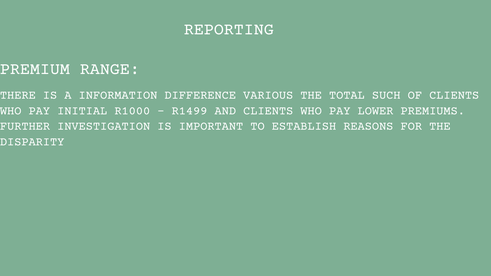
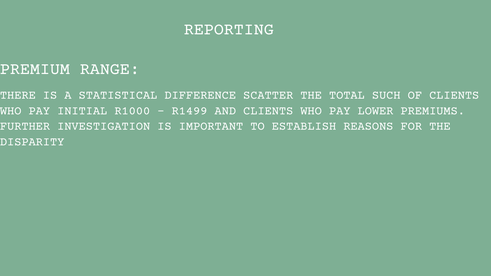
INFORMATION: INFORMATION -> STATISTICAL (118, 95)
VARIOUS: VARIOUS -> SCATTER (268, 95)
